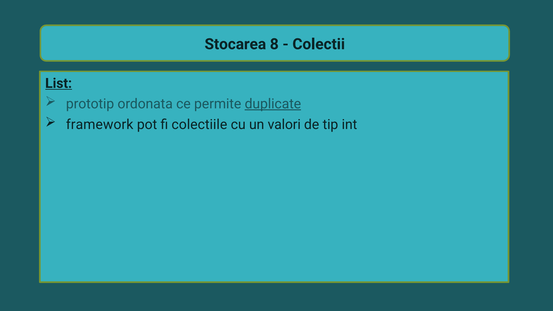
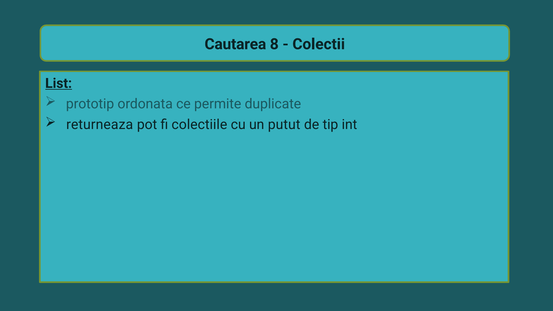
Stocarea: Stocarea -> Cautarea (235, 44)
duplicate underline: present -> none (273, 104)
framework: framework -> returneaza (100, 125)
valori: valori -> putut (284, 125)
